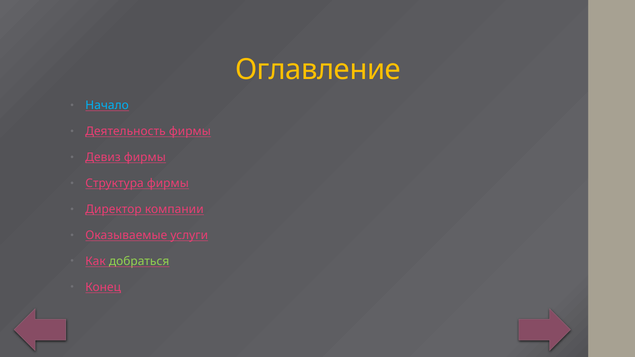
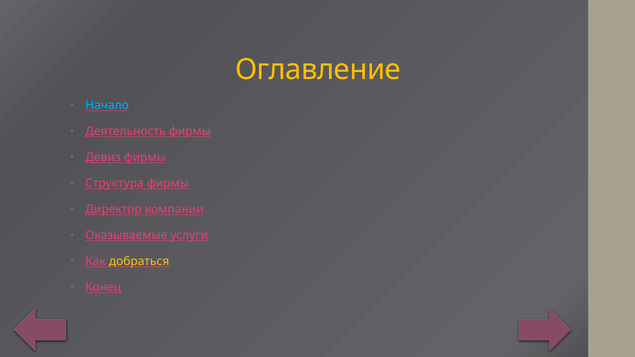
добраться colour: light green -> yellow (139, 262)
